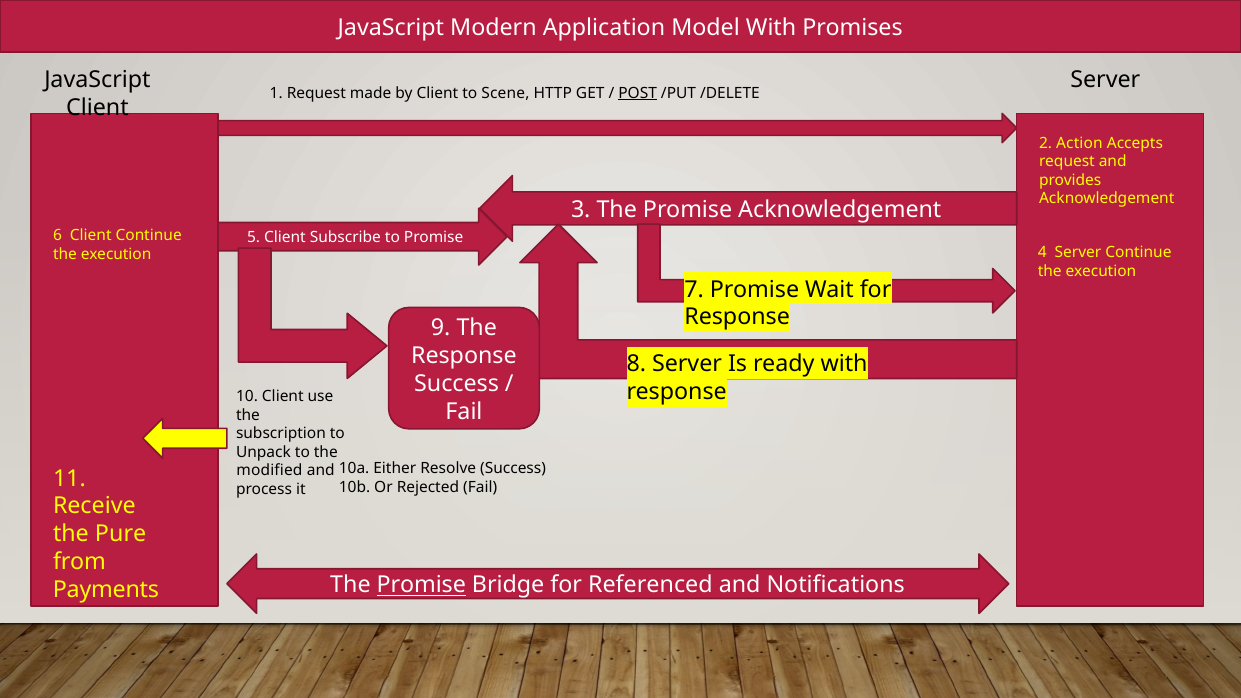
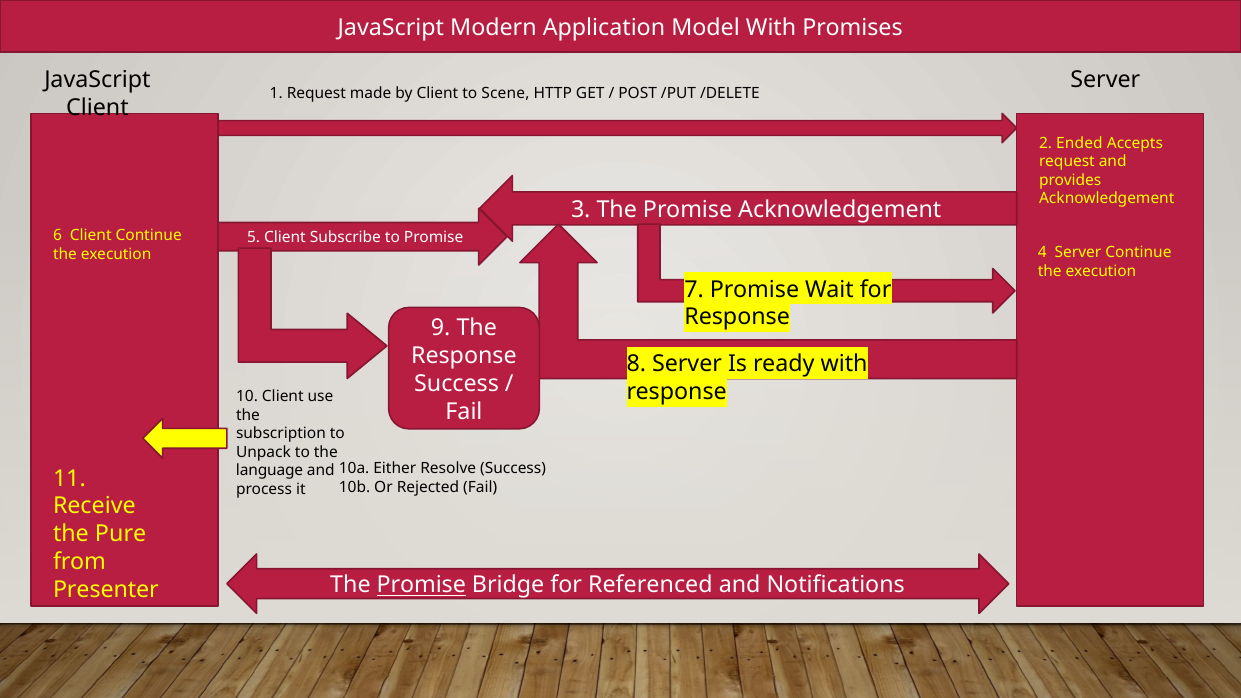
POST underline: present -> none (638, 93)
Action: Action -> Ended (1079, 143)
modified: modified -> language (270, 471)
Payments: Payments -> Presenter (106, 590)
